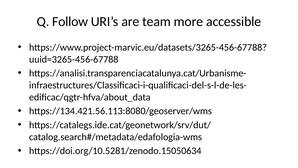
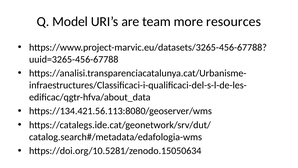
Follow: Follow -> Model (70, 22)
accessible: accessible -> resources (234, 22)
